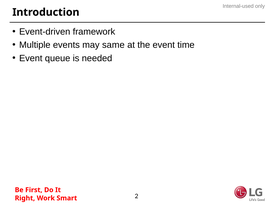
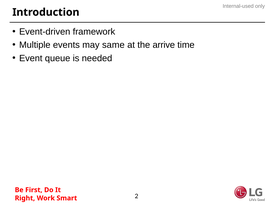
the event: event -> arrive (164, 45)
